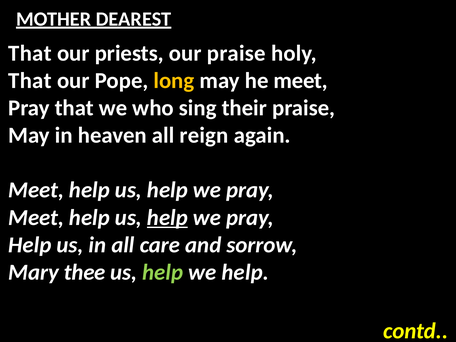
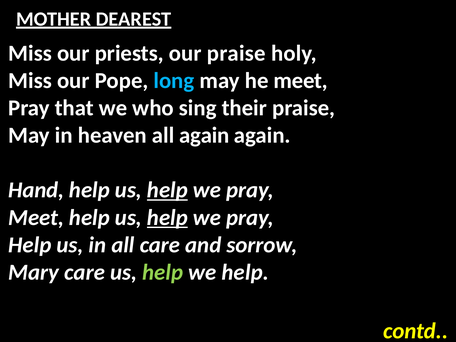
That: That -> Miss (30, 53)
That: That -> Miss (30, 81)
long colour: yellow -> light blue (174, 81)
all reign: reign -> again (204, 135)
Meet: Meet -> Hand (36, 190)
help underline: none -> present (167, 190)
Mary thee: thee -> care (85, 272)
